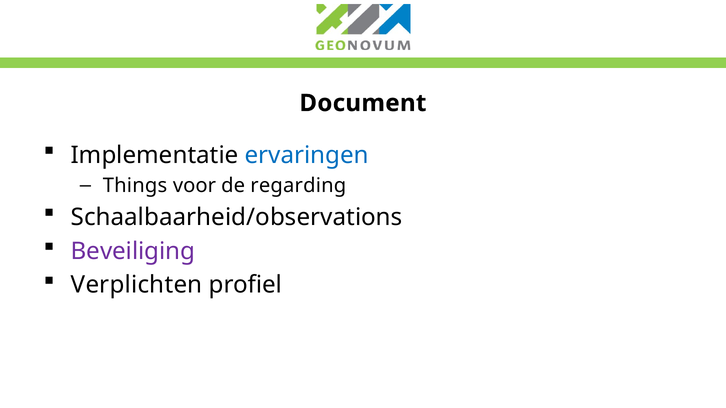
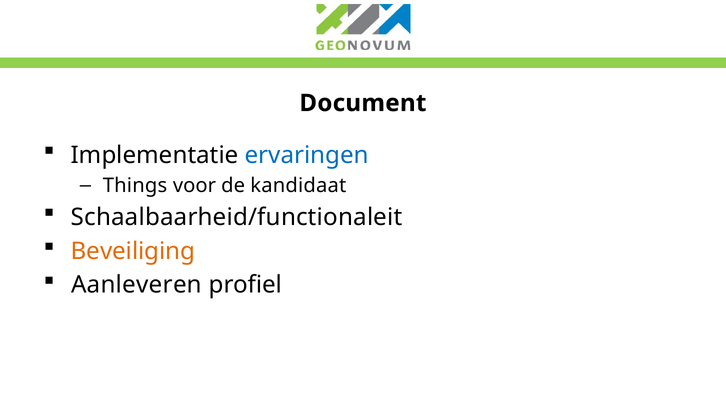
regarding: regarding -> kandidaat (298, 186)
Schaalbaarheid/observations: Schaalbaarheid/observations -> Schaalbaarheid/functionaleit (237, 218)
Beveiliging colour: purple -> orange (133, 251)
Verplichten: Verplichten -> Aanleveren (137, 285)
